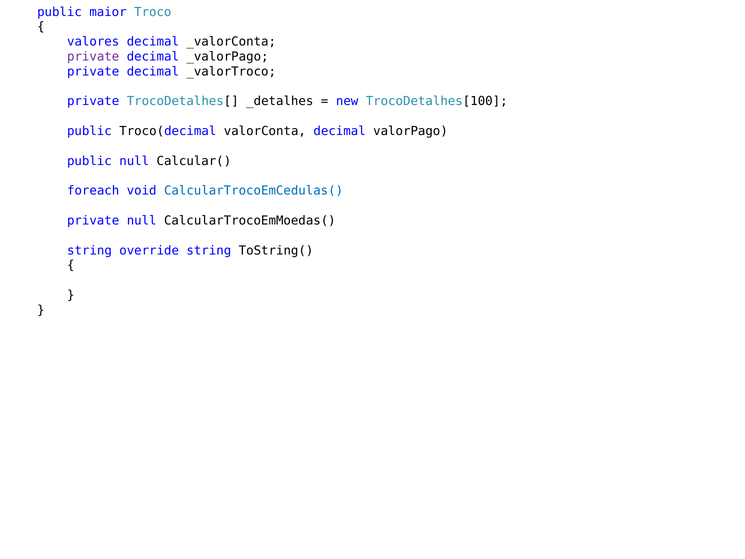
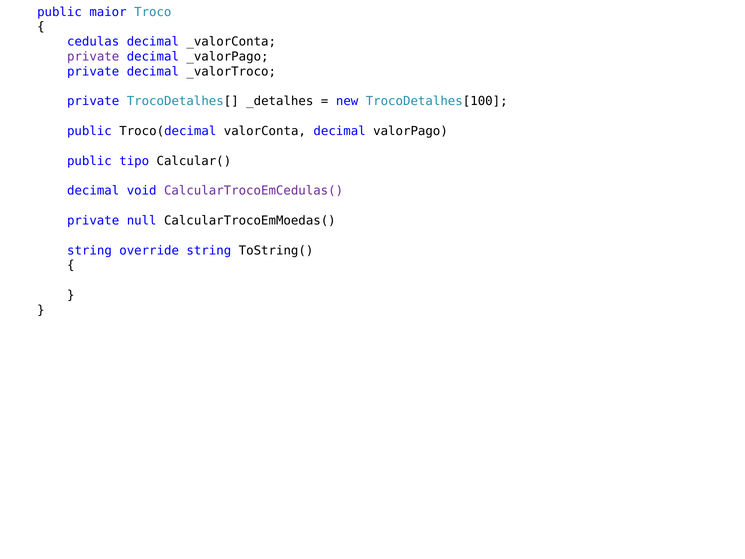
valores: valores -> cedulas (93, 42)
public null: null -> tipo (134, 161)
foreach: foreach -> decimal (93, 191)
CalcularTrocoEmCedulas( colour: blue -> purple (254, 191)
